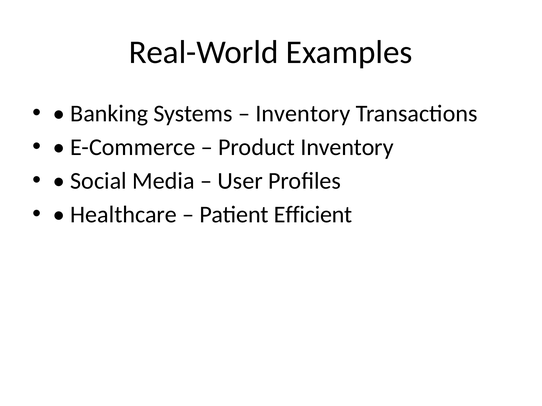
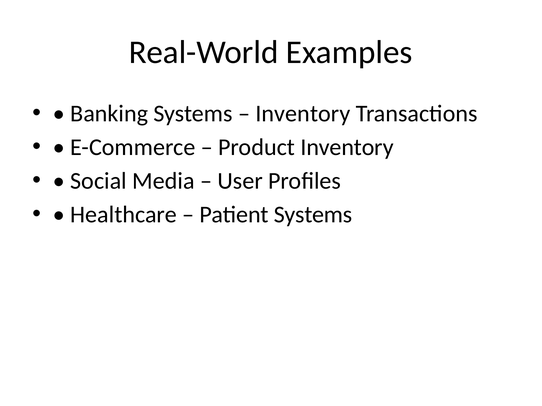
Patient Efficient: Efficient -> Systems (313, 215)
